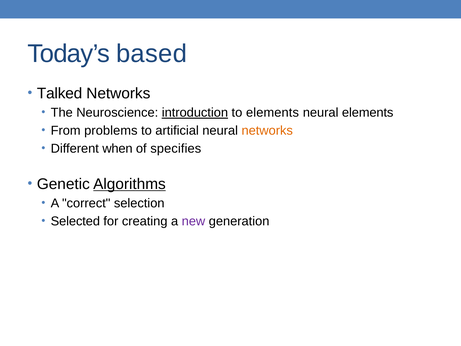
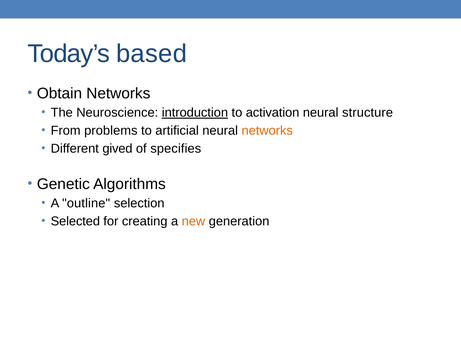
Talked: Talked -> Obtain (59, 93)
to elements: elements -> activation (273, 113)
neural elements: elements -> structure (368, 113)
when: when -> gived (117, 148)
Algorithms underline: present -> none (129, 184)
correct: correct -> outline (86, 203)
new colour: purple -> orange (193, 221)
